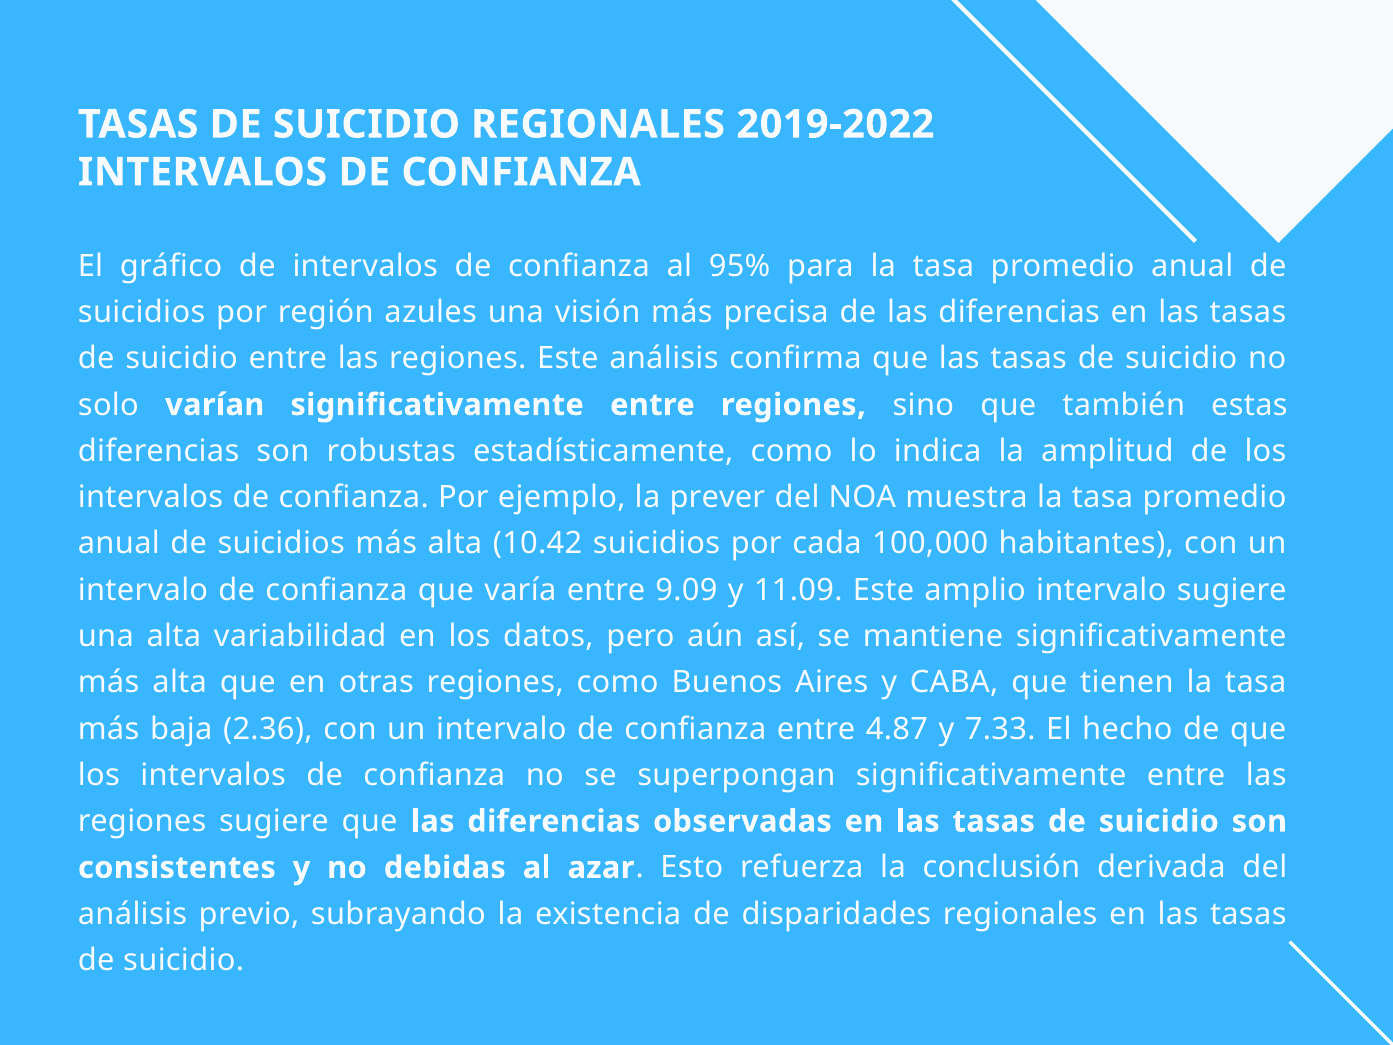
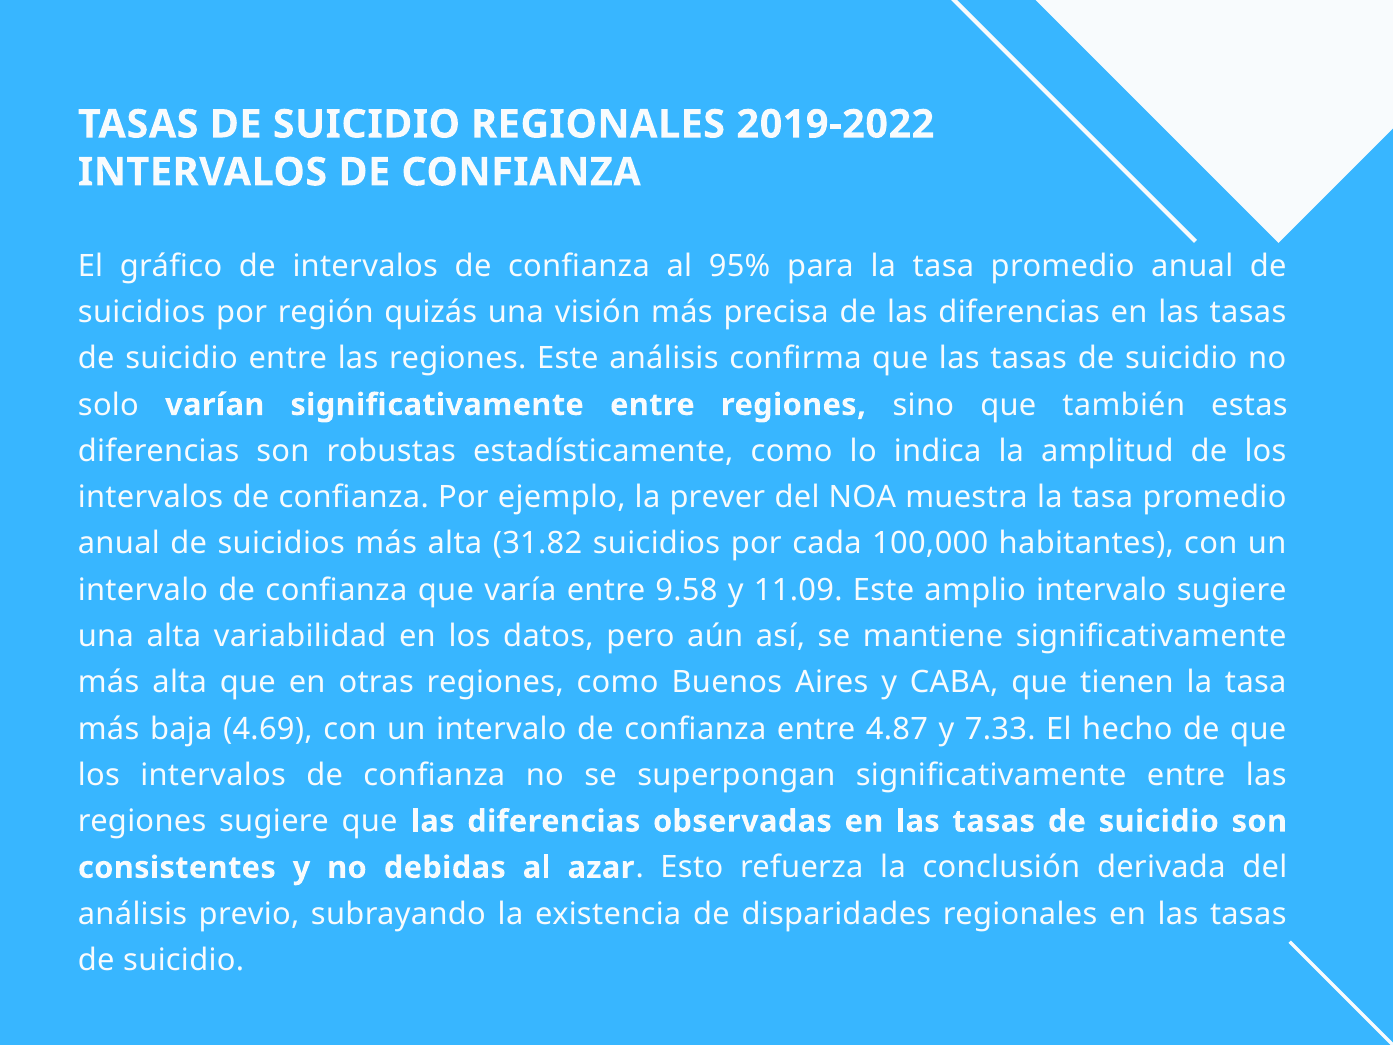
azules: azules -> quizás (431, 312)
10.42: 10.42 -> 31.82 (537, 544)
9.09: 9.09 -> 9.58 (686, 590)
2.36: 2.36 -> 4.69 (268, 729)
